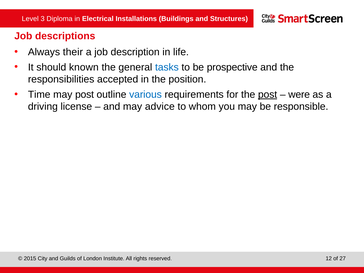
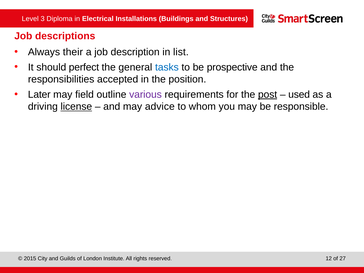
life: life -> list (181, 52)
known: known -> perfect (84, 67)
Time: Time -> Later (39, 95)
may post: post -> field (84, 95)
various colour: blue -> purple (145, 95)
were: were -> used (299, 95)
license underline: none -> present (76, 107)
